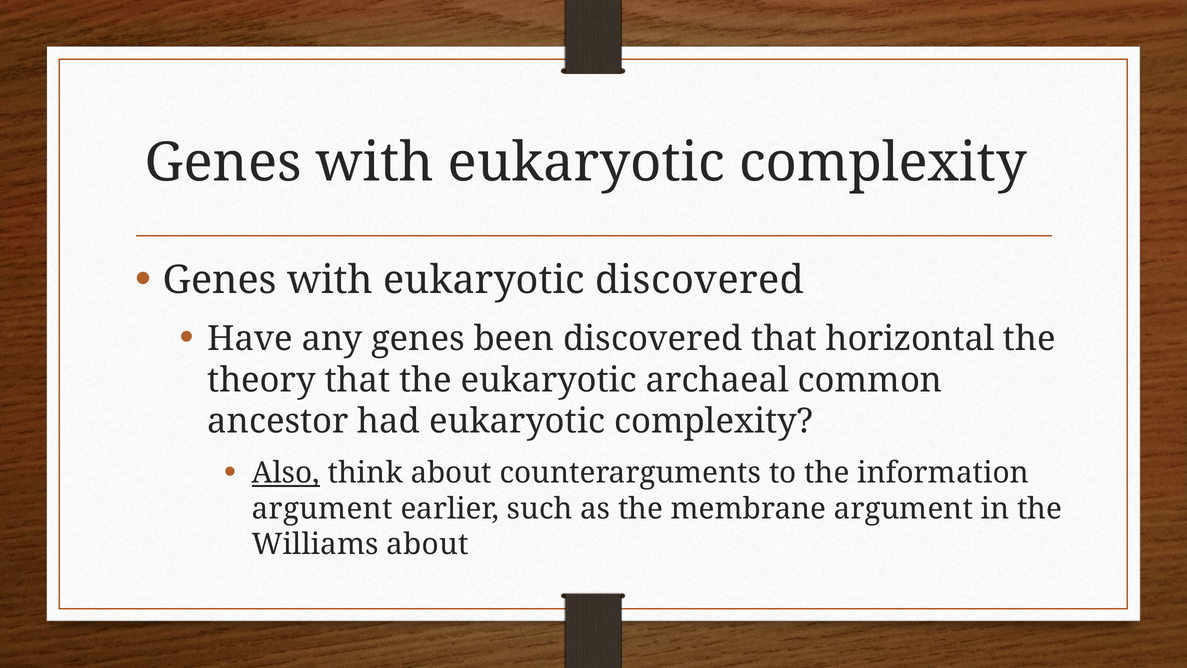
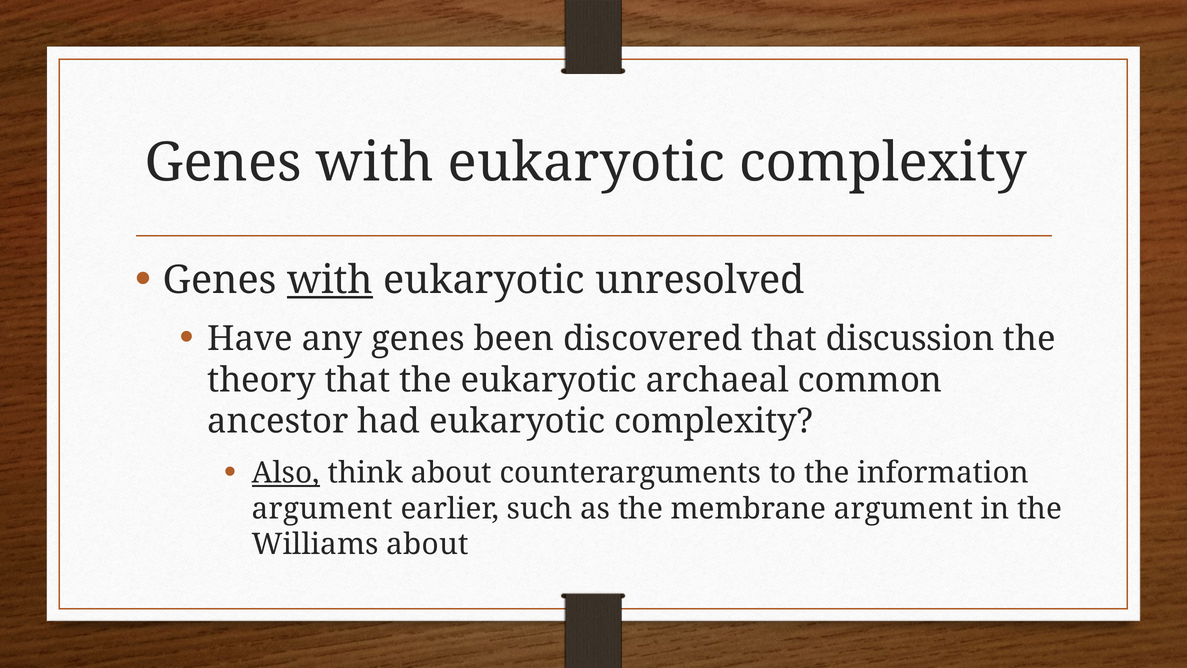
with underline: none -> present (330, 280)
eukaryotic discovered: discovered -> unresolved (700, 280)
horizontal: horizontal -> discussion (910, 338)
